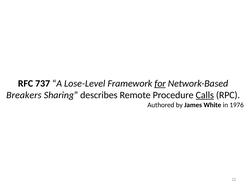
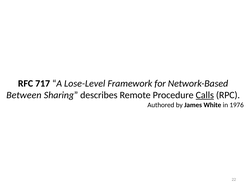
737: 737 -> 717 (43, 84)
for underline: present -> none (160, 84)
Breakers: Breakers -> Between (24, 95)
